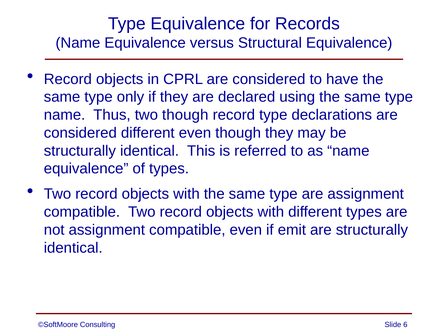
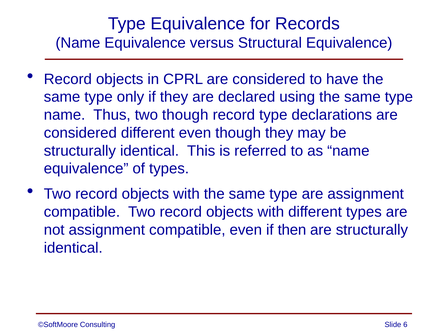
emit: emit -> then (292, 230)
